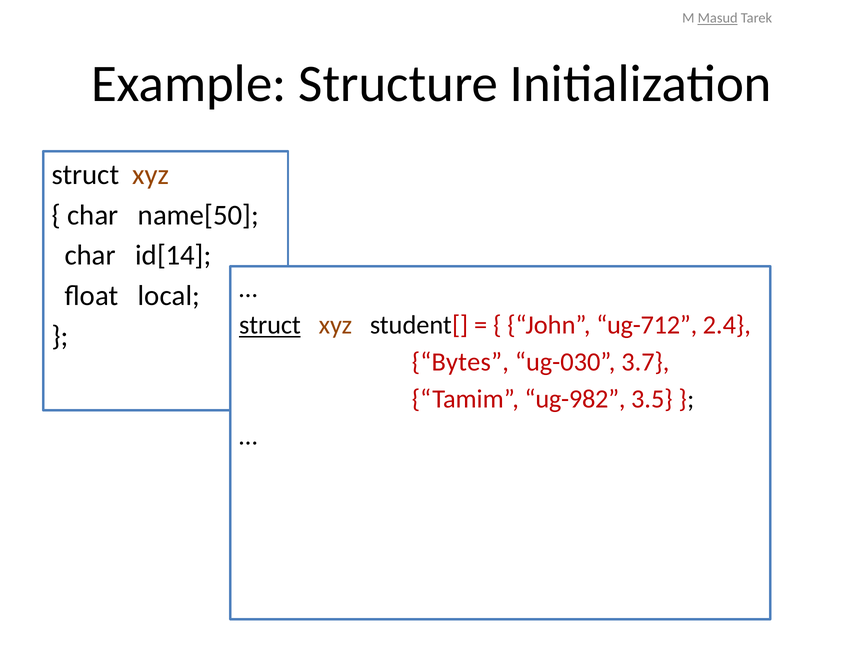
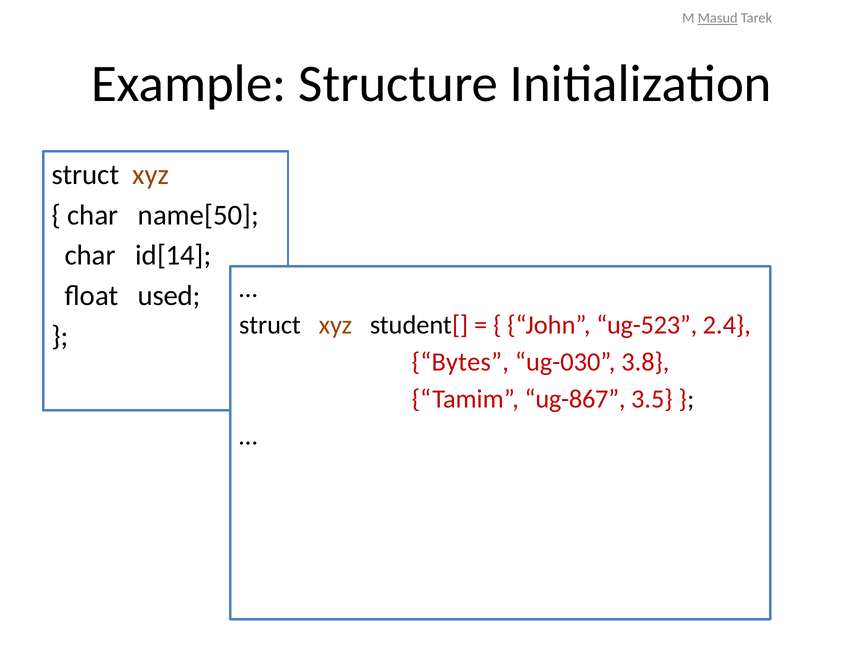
local: local -> used (169, 296)
struct underline: present -> none (270, 325)
ug-712: ug-712 -> ug-523 (647, 325)
3.7: 3.7 -> 3.8 (645, 362)
ug-982: ug-982 -> ug-867 (575, 399)
